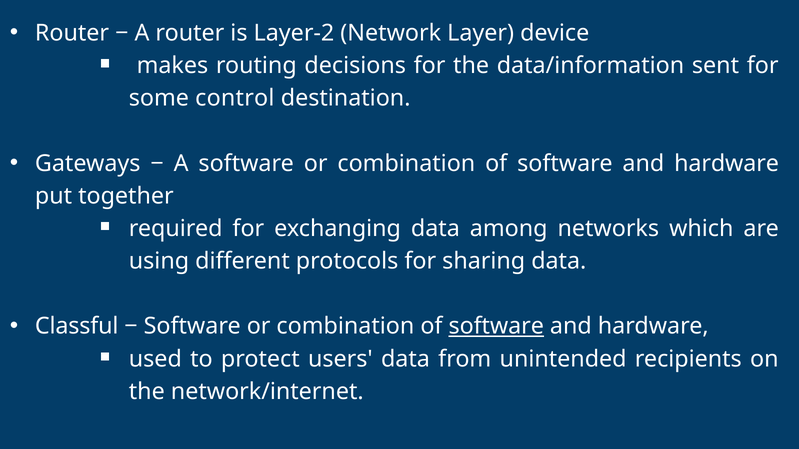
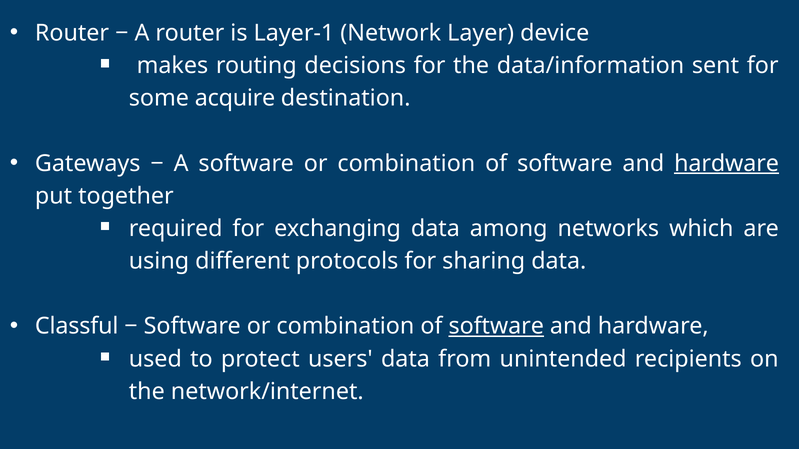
Layer-2: Layer-2 -> Layer-1 (294, 33)
control: control -> acquire (235, 98)
hardware underline: none -> present (727, 163)
